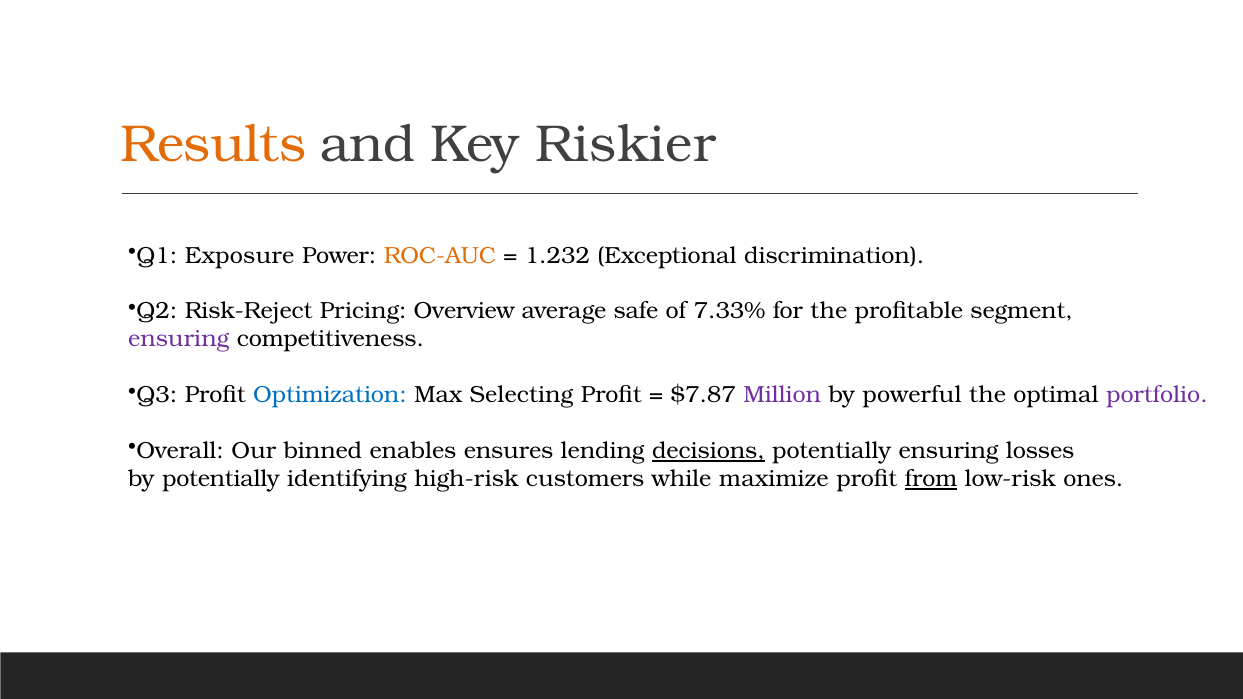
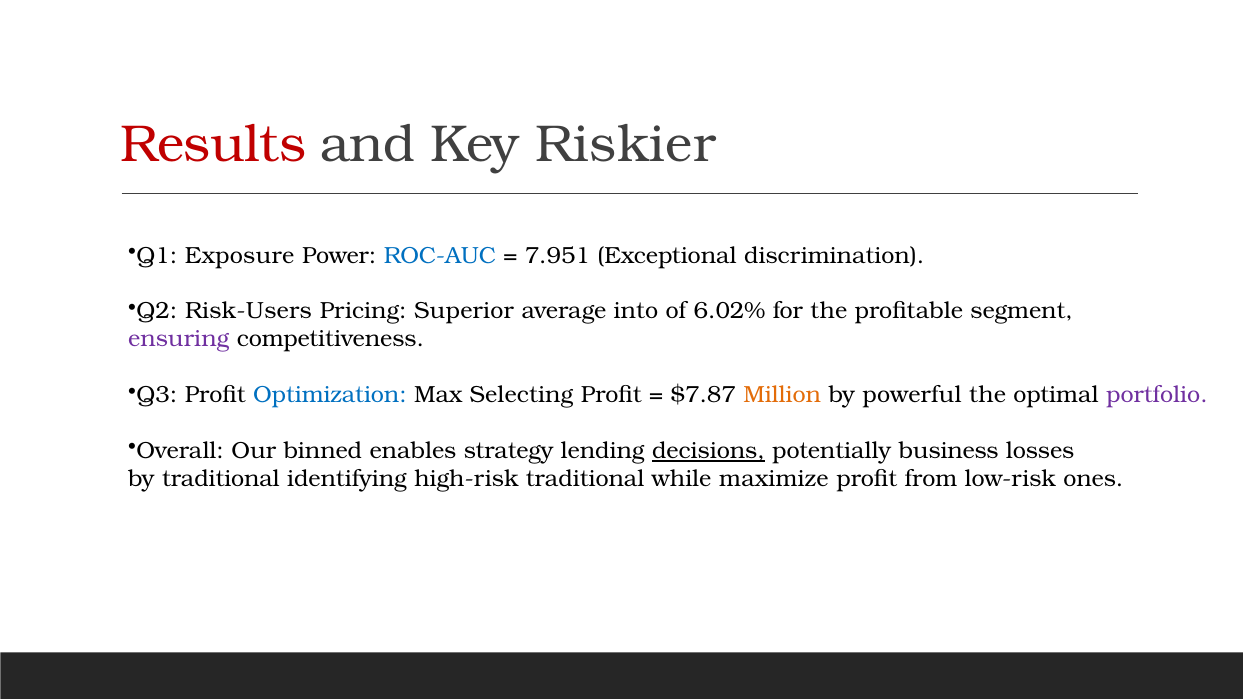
Results colour: orange -> red (213, 144)
ROC-AUC colour: orange -> blue (440, 255)
1.232: 1.232 -> 7.951 (557, 255)
Risk-Reject: Risk-Reject -> Risk-Users (248, 311)
Overview: Overview -> Superior (464, 311)
safe: safe -> into (636, 311)
7.33%: 7.33% -> 6.02% (730, 311)
Million colour: purple -> orange (782, 395)
ensures: ensures -> strategy (509, 451)
potentially ensuring: ensuring -> business (949, 451)
by potentially: potentially -> traditional (221, 479)
high-risk customers: customers -> traditional (585, 479)
from underline: present -> none (931, 479)
